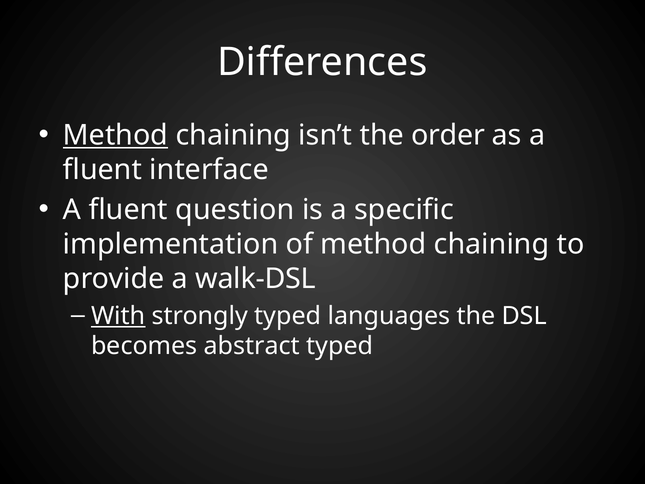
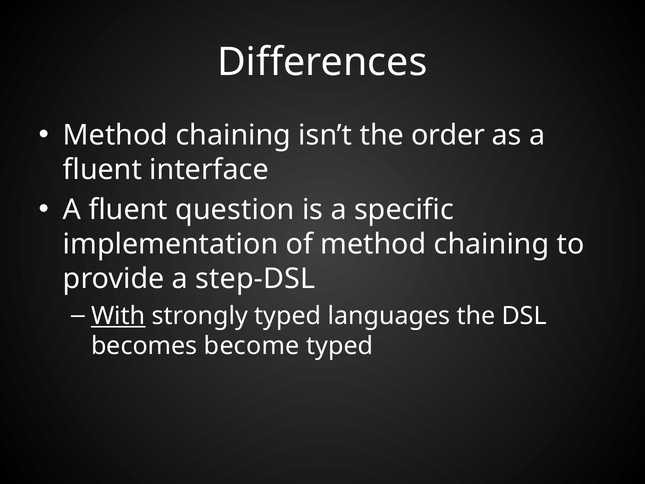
Method underline: present -> none (115, 135)
walk-DSL: walk-DSL -> step-DSL (255, 279)
abstract: abstract -> become (252, 346)
